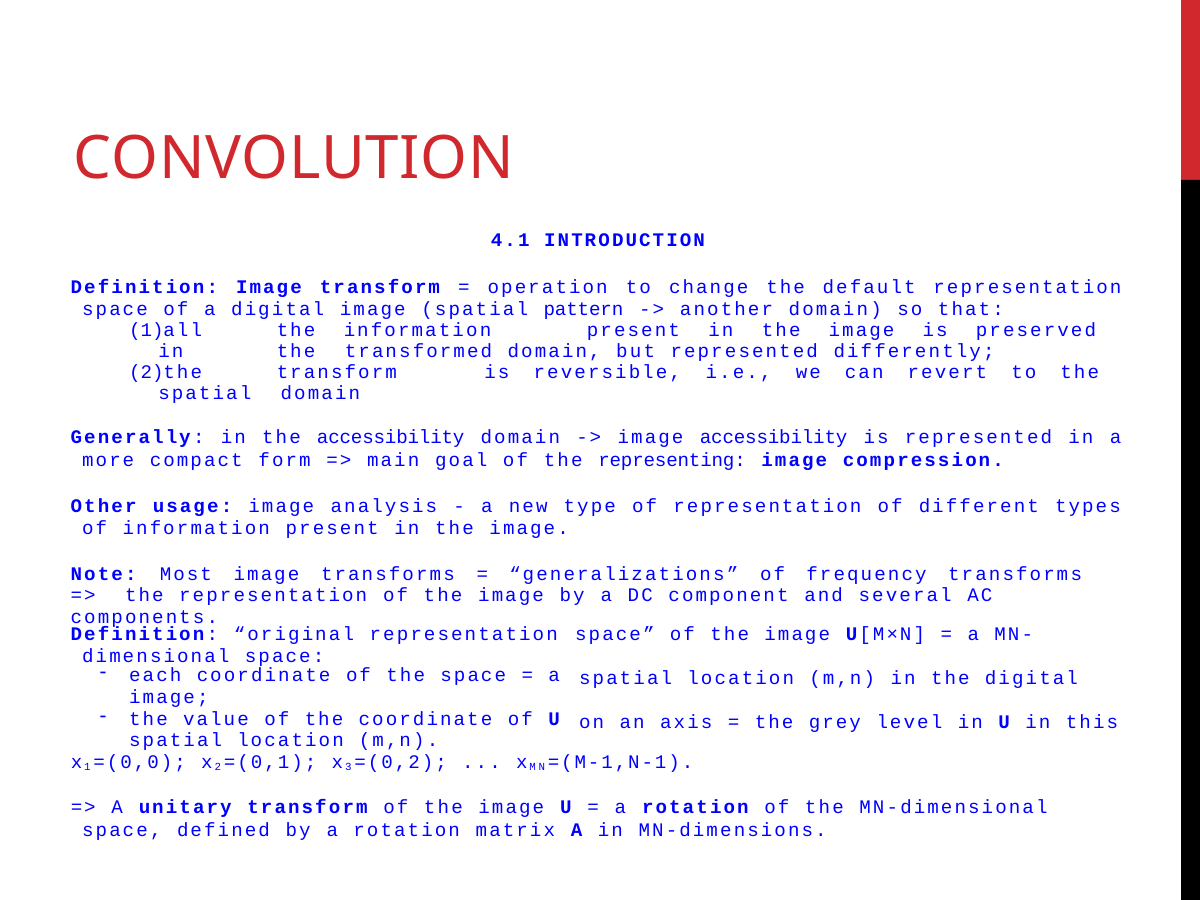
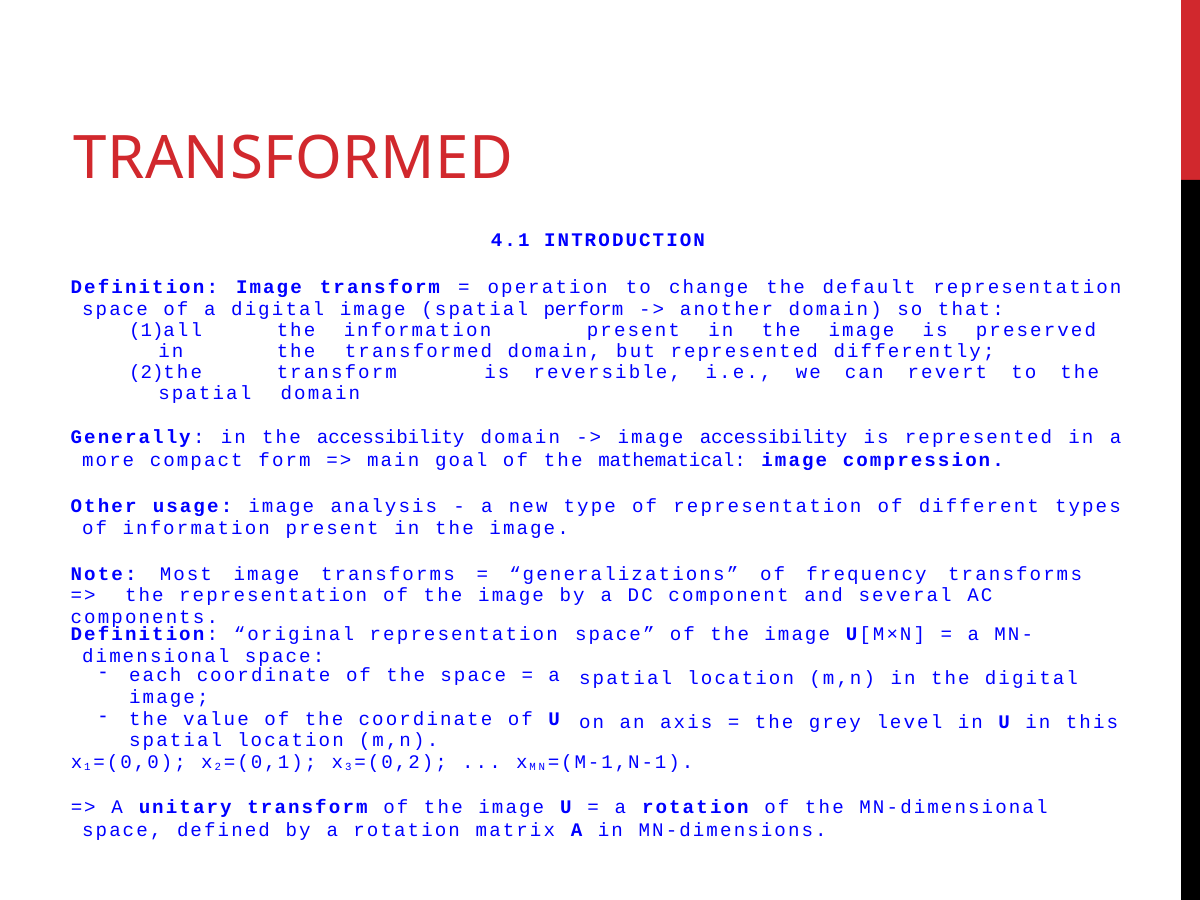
CONVOLUTION: CONVOLUTION -> TRANSFORMED (293, 158)
pattern: pattern -> perform (583, 309)
representing: representing -> mathematical (672, 460)
